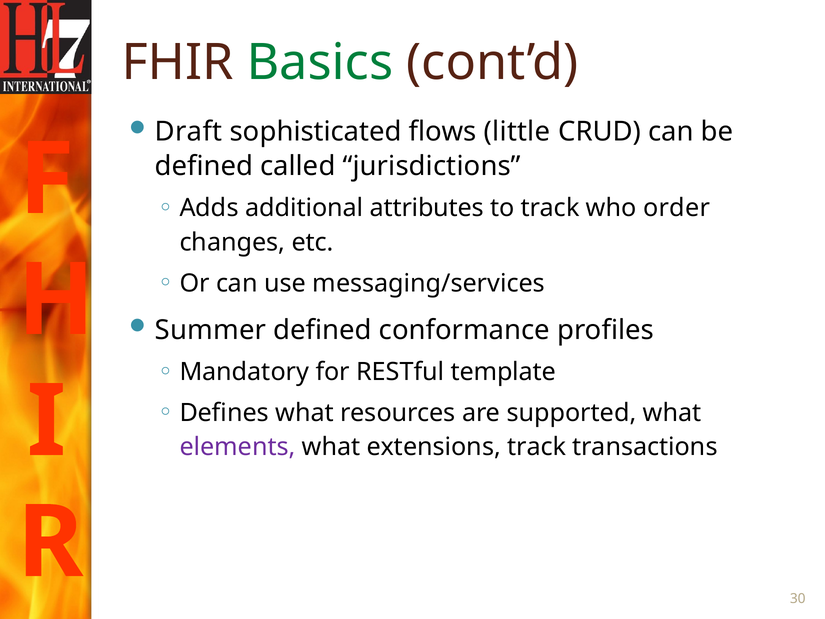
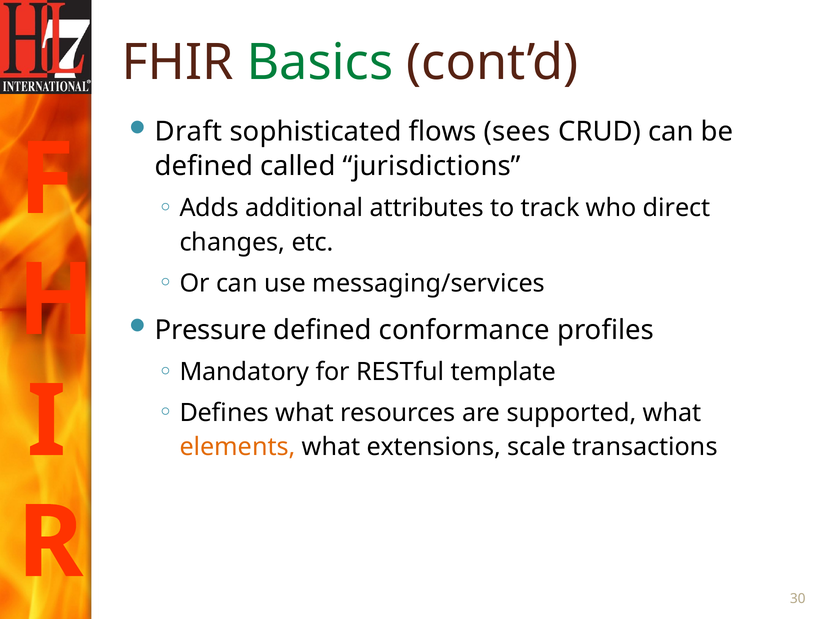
little: little -> sees (517, 132)
order: order -> direct (677, 208)
Summer: Summer -> Pressure (211, 330)
elements colour: purple -> orange (237, 447)
extensions track: track -> scale (537, 447)
